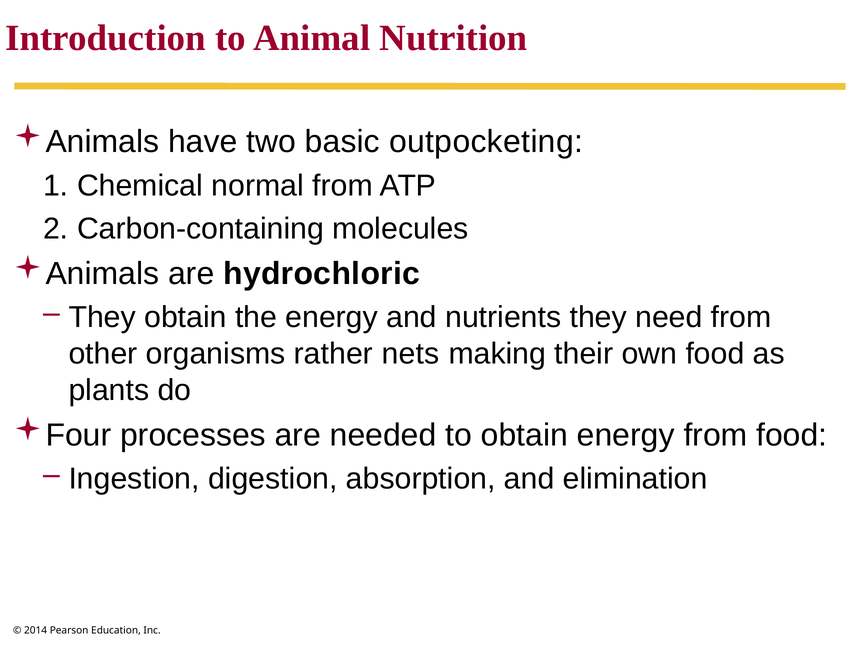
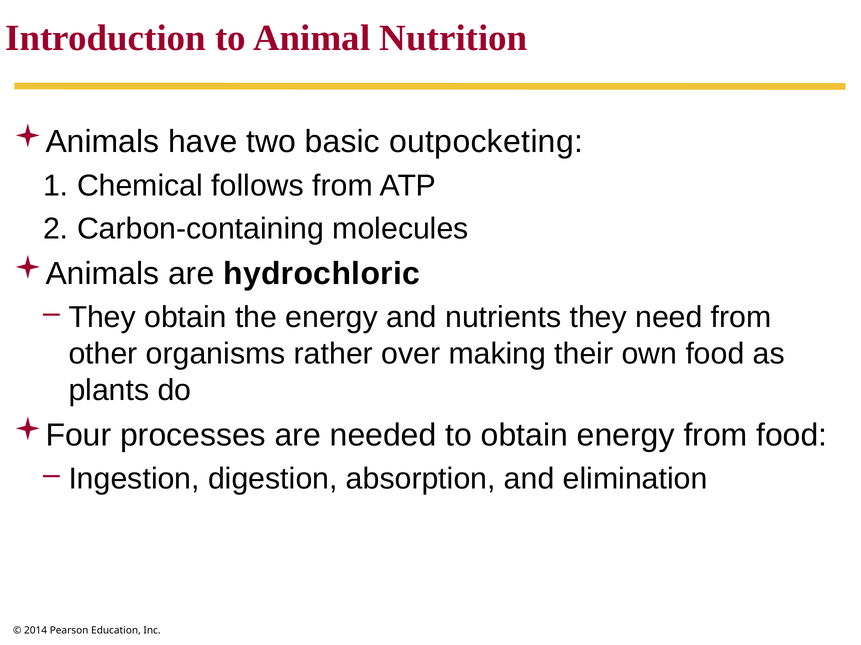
normal: normal -> follows (258, 186)
nets: nets -> over (411, 354)
